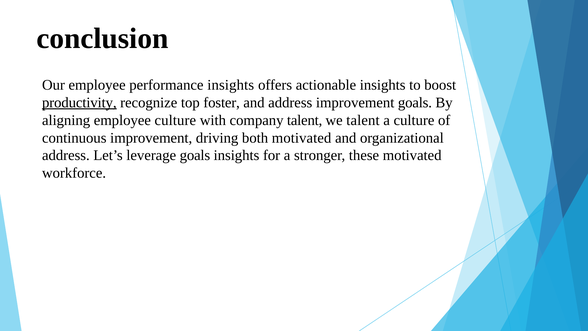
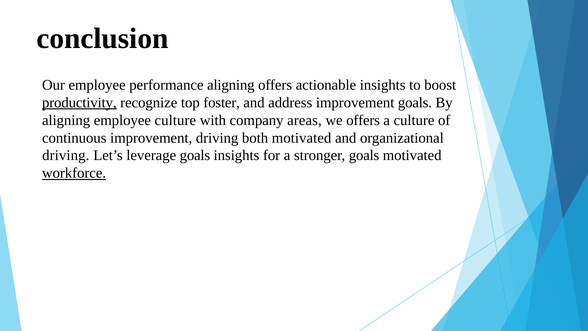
performance insights: insights -> aligning (231, 85)
company talent: talent -> areas (304, 120)
we talent: talent -> offers (363, 120)
address: address -> driving (66, 155)
stronger these: these -> goals (364, 155)
workforce underline: none -> present (74, 173)
